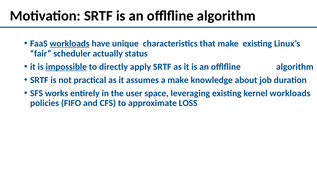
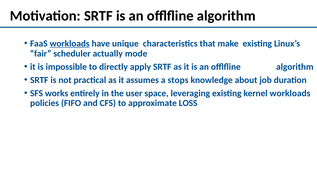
status: status -> mode (136, 54)
impossible underline: present -> none (66, 67)
a make: make -> stops (178, 80)
